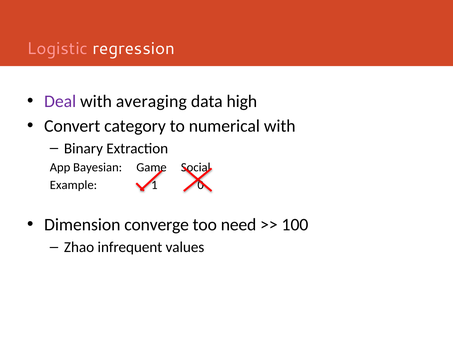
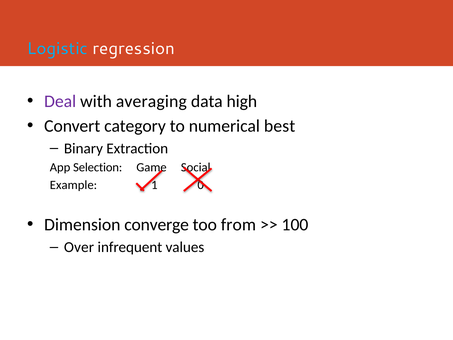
Logistic colour: pink -> light blue (57, 49)
numerical with: with -> best (280, 126)
Bayesian: Bayesian -> Selection (98, 167)
need: need -> from (238, 225)
Zhao: Zhao -> Over (79, 247)
